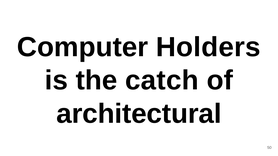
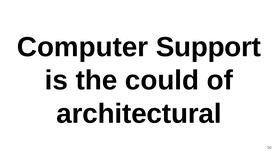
Holders: Holders -> Support (208, 47)
catch: catch -> could (162, 81)
